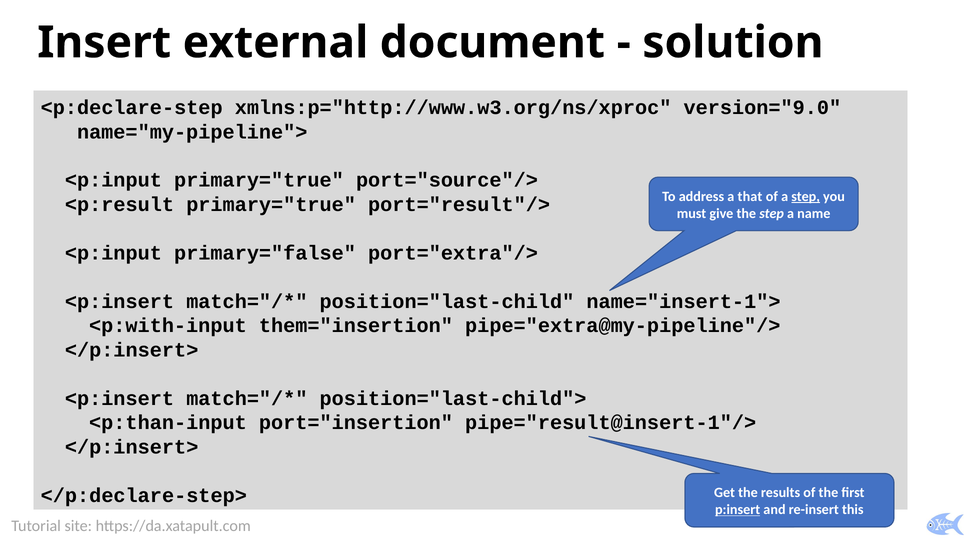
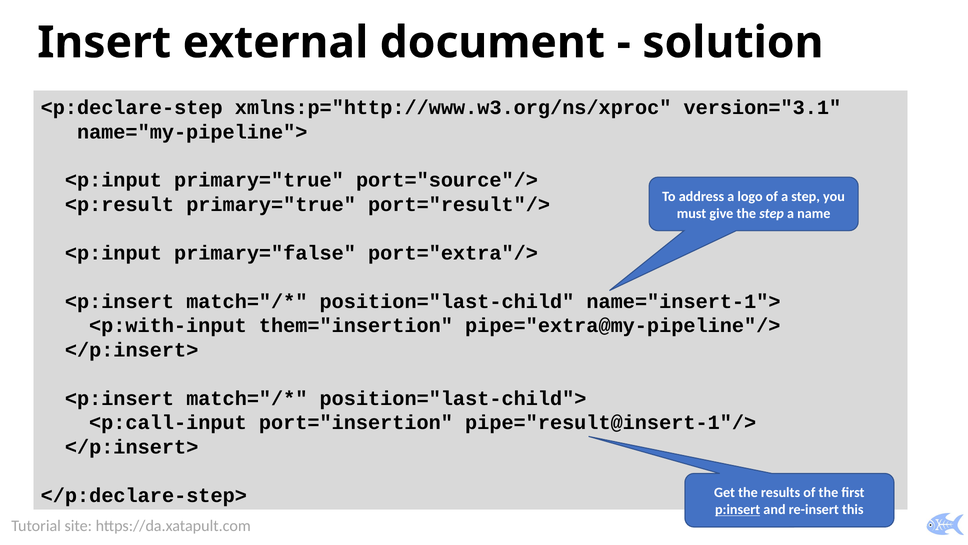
version="9.0: version="9.0 -> version="3.1 (762, 108)
that: that -> logo (750, 196)
step underline: present -> none (806, 196)
<p:than-input: <p:than-input -> <p:call-input (168, 422)
